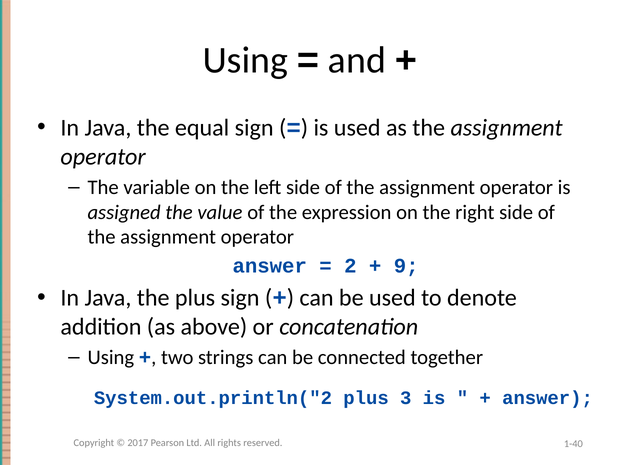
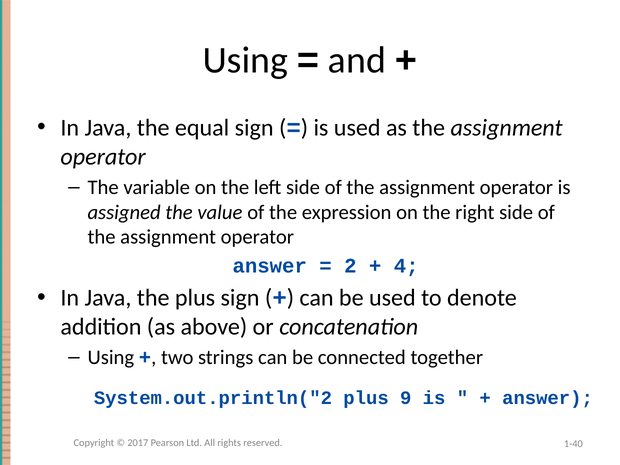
9: 9 -> 4 (406, 266)
3: 3 -> 9 (406, 398)
